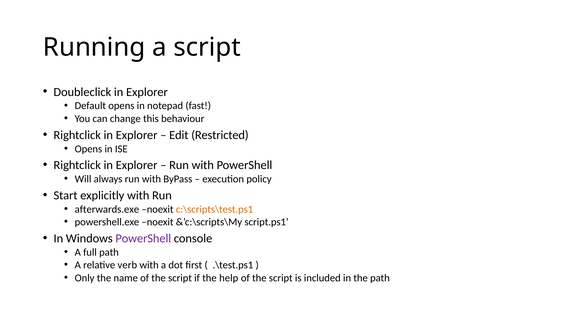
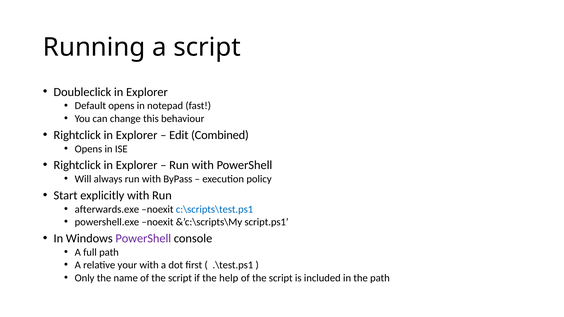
Restricted: Restricted -> Combined (220, 135)
c:\scripts\test.ps1 colour: orange -> blue (215, 209)
verb: verb -> your (127, 265)
